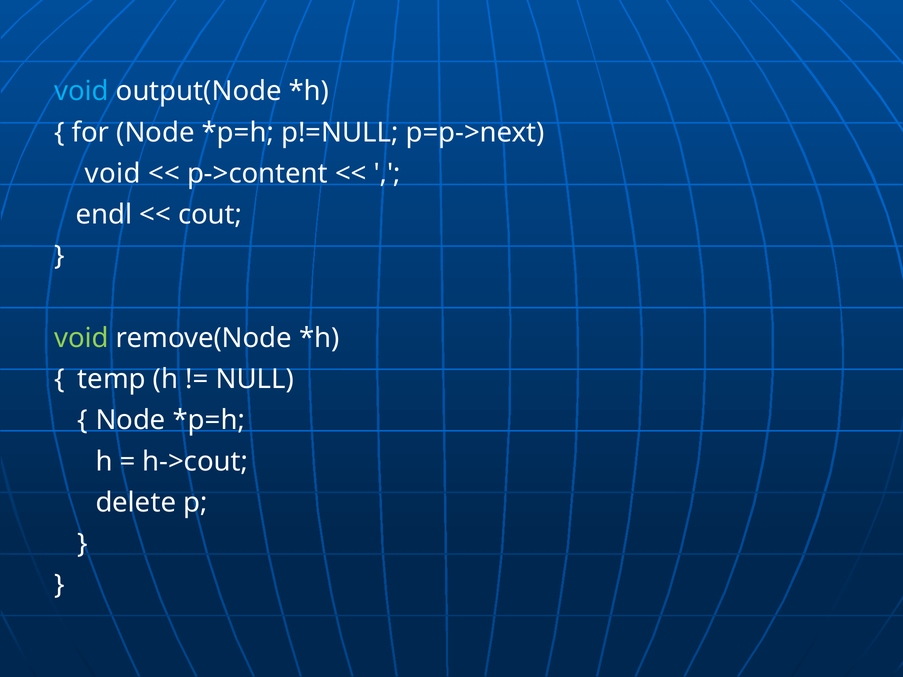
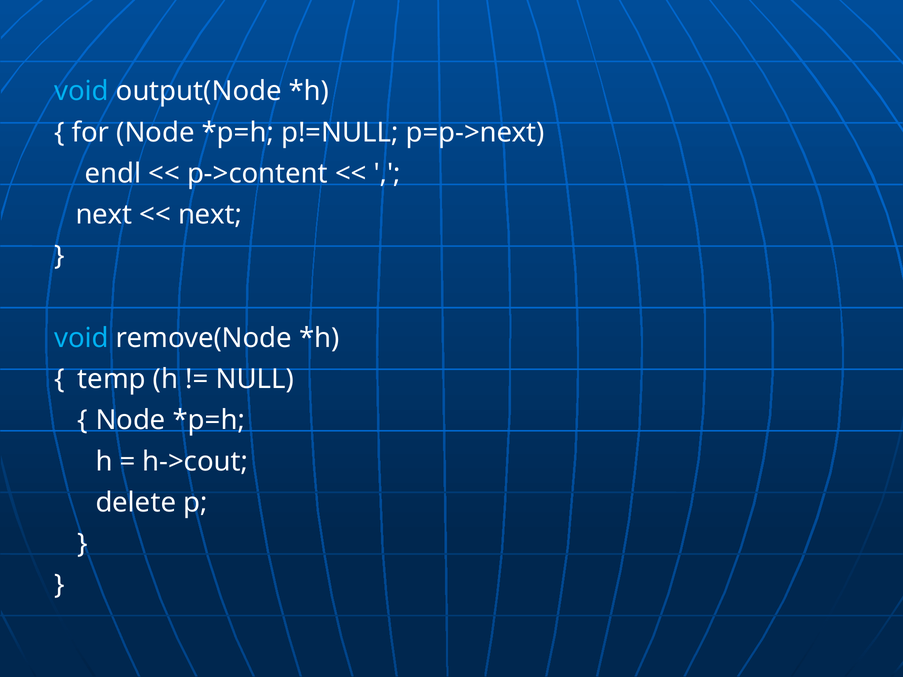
void: void -> endl (113, 174)
endl: endl -> next (104, 215)
cout: cout -> next (210, 215)
void colour: light green -> light blue (81, 338)
